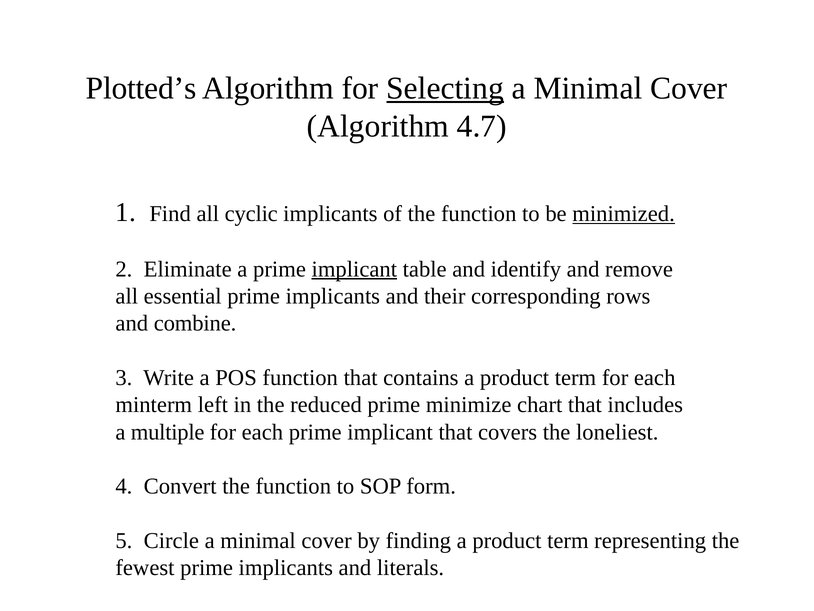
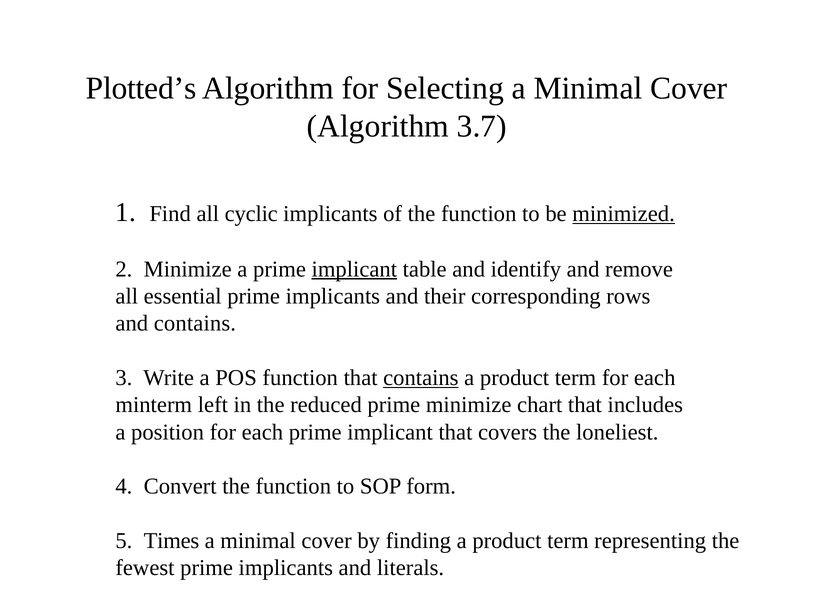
Selecting underline: present -> none (445, 88)
4.7: 4.7 -> 3.7 (482, 126)
2 Eliminate: Eliminate -> Minimize (188, 269)
and combine: combine -> contains (195, 323)
contains underline: none -> present (421, 377)
multiple: multiple -> position (168, 432)
Circle: Circle -> Times (171, 540)
